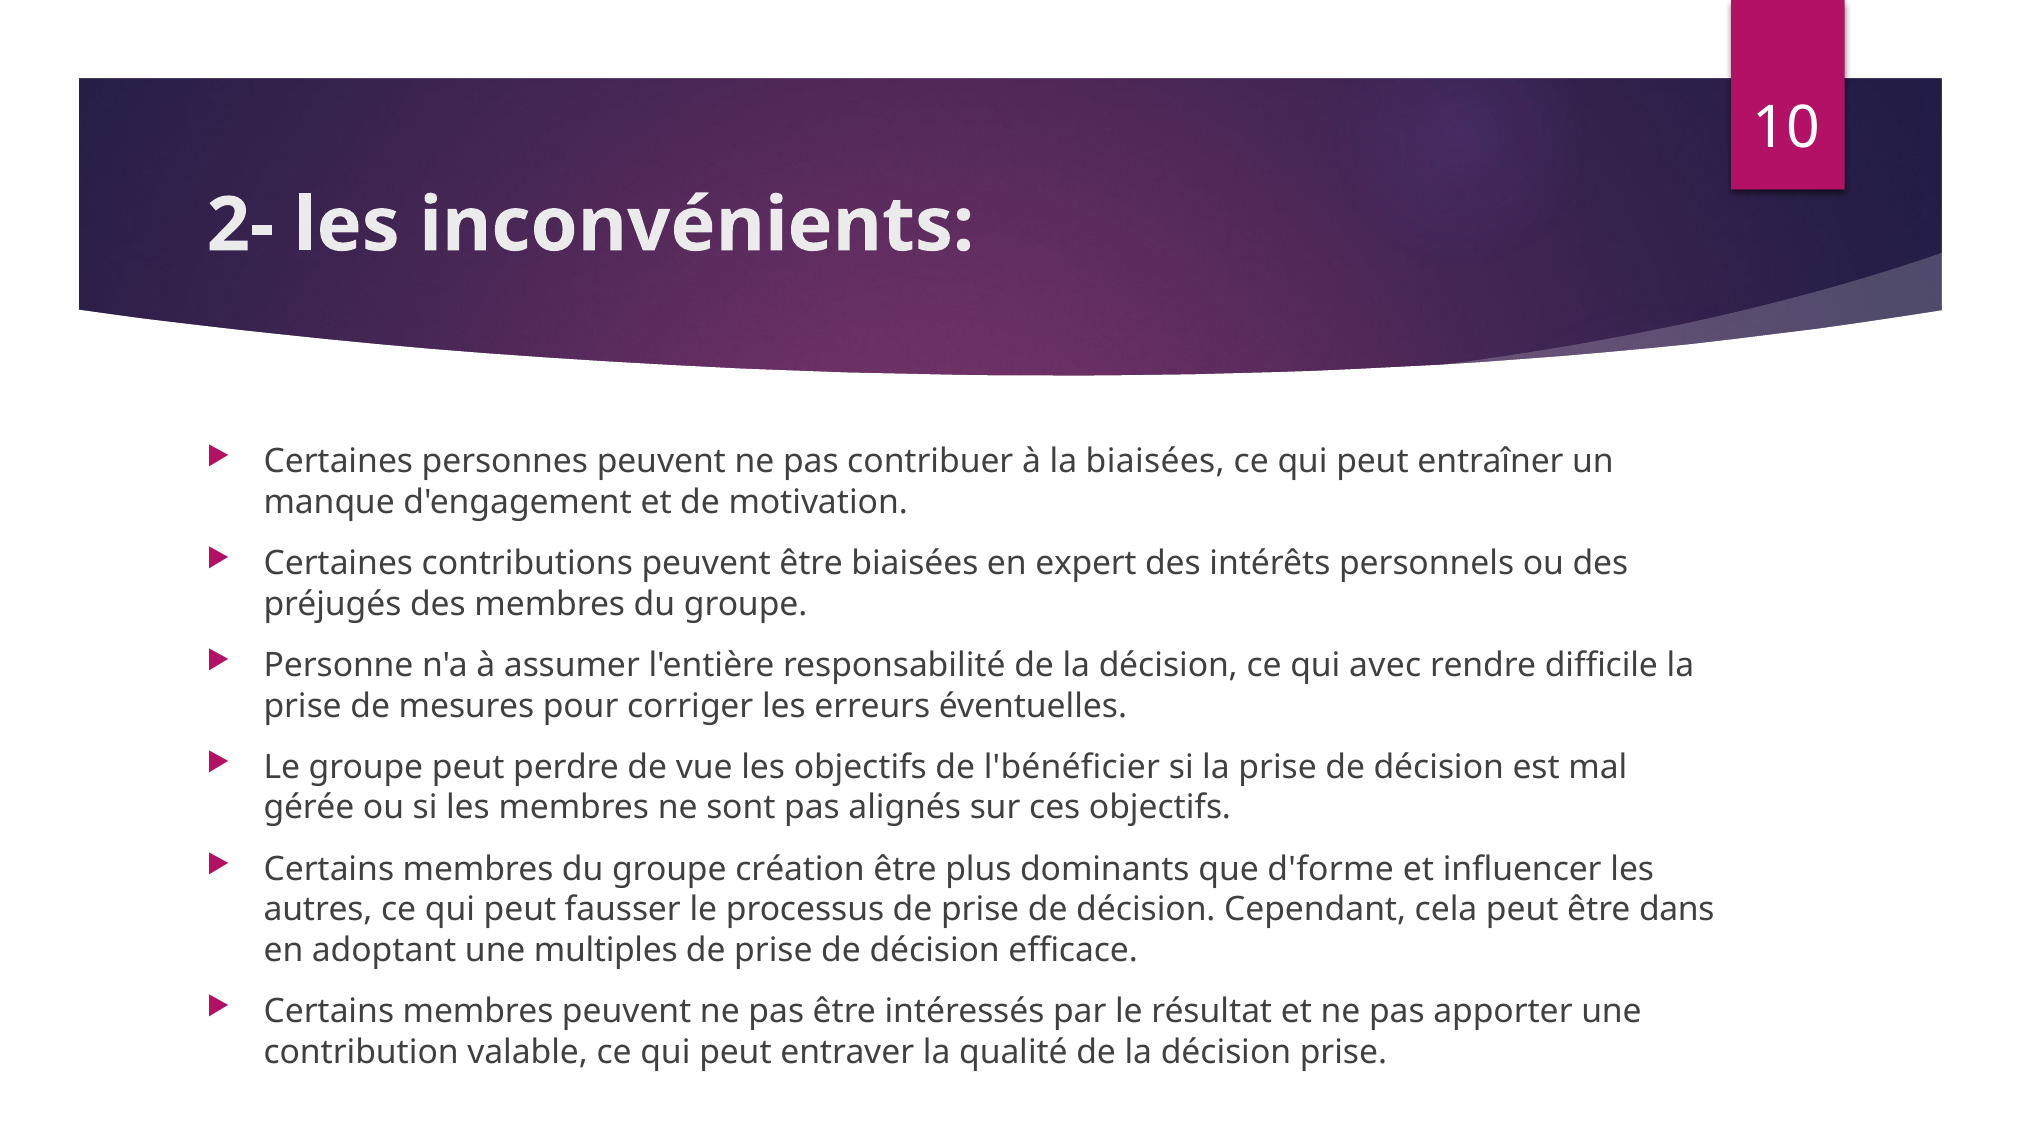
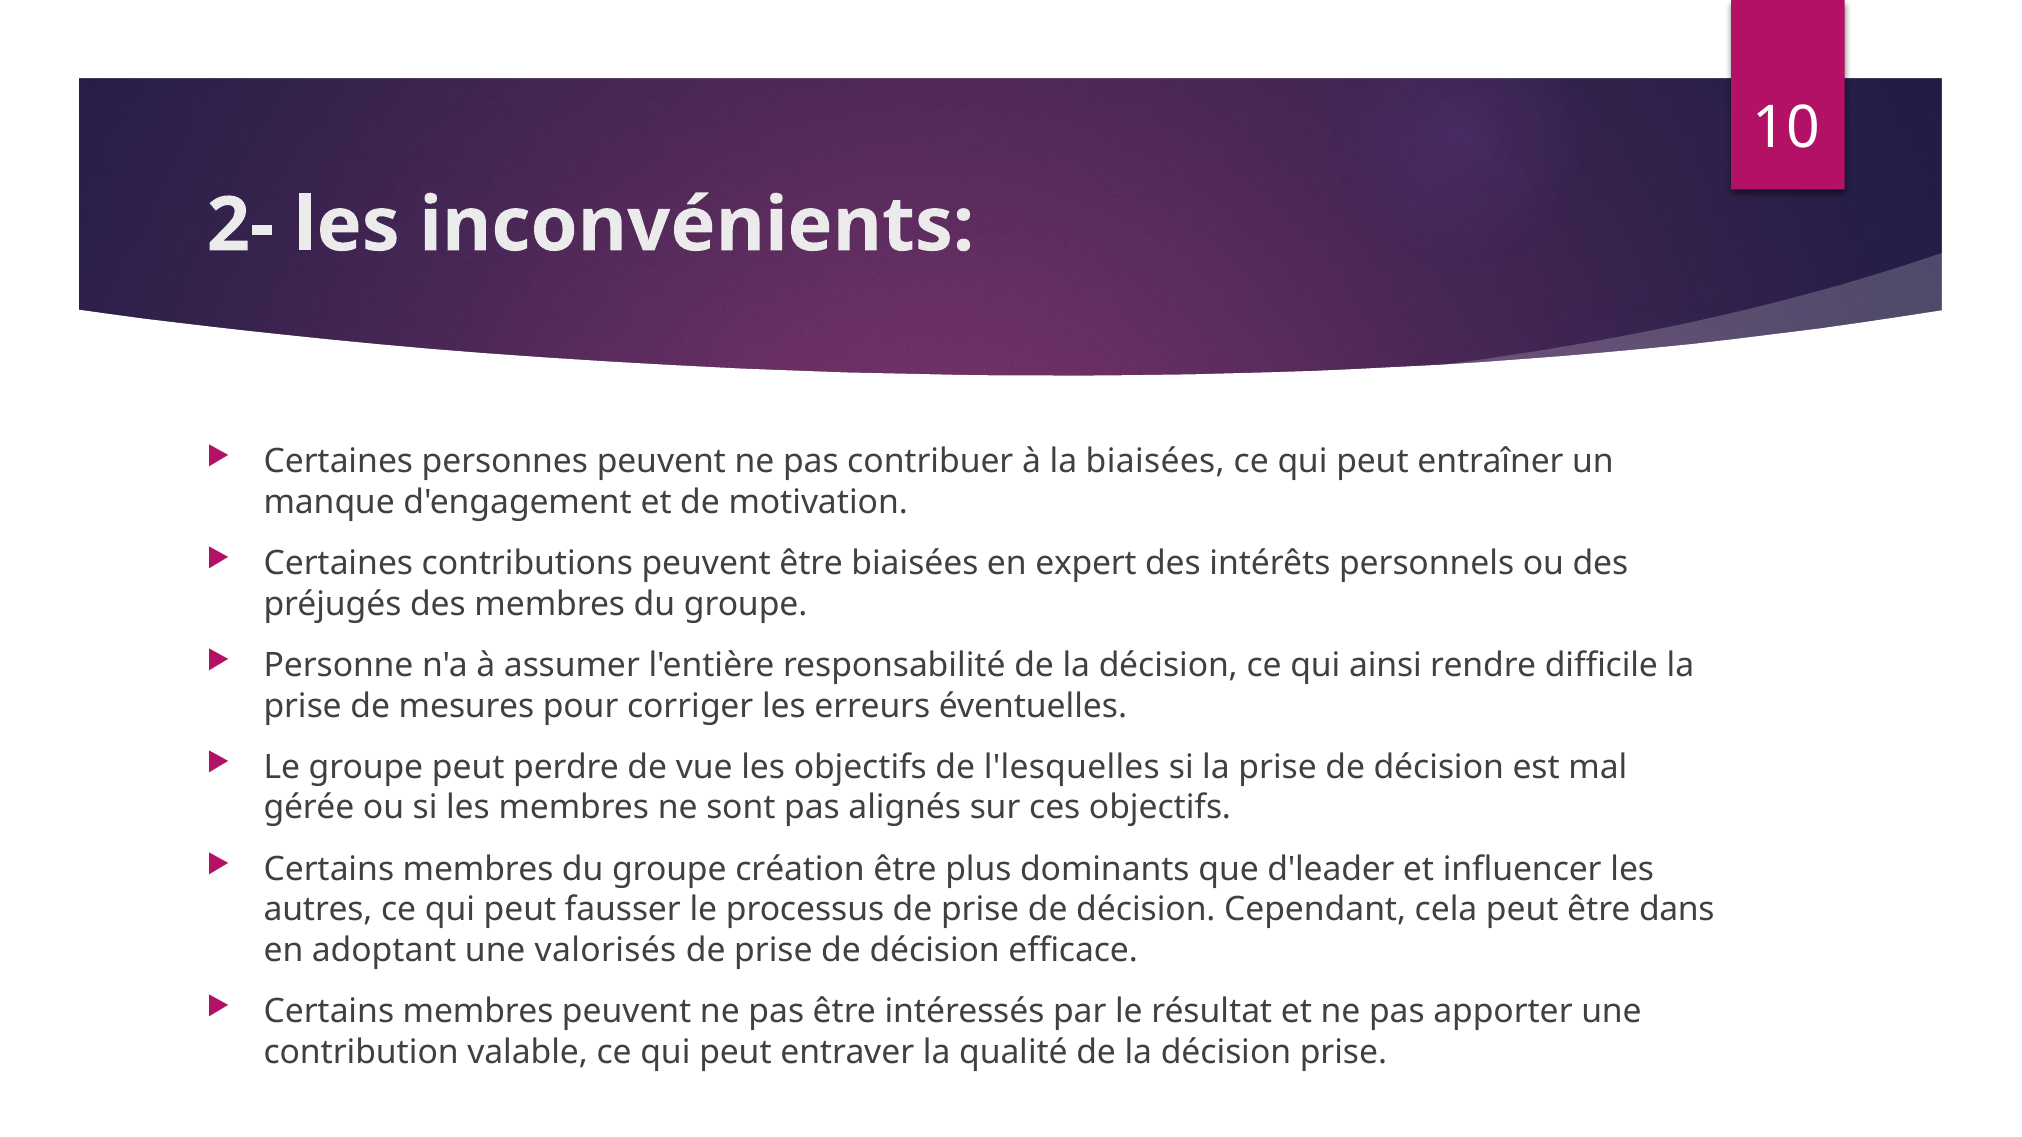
avec: avec -> ainsi (1385, 666)
l'bénéficier: l'bénéficier -> l'lesquelles (1072, 768)
d'forme: d'forme -> d'leader (1331, 870)
multiples: multiples -> valorisés (605, 950)
